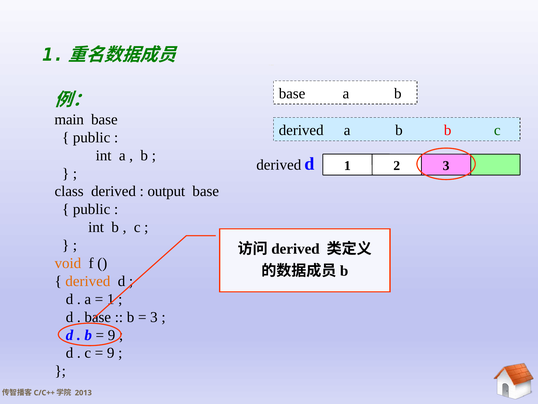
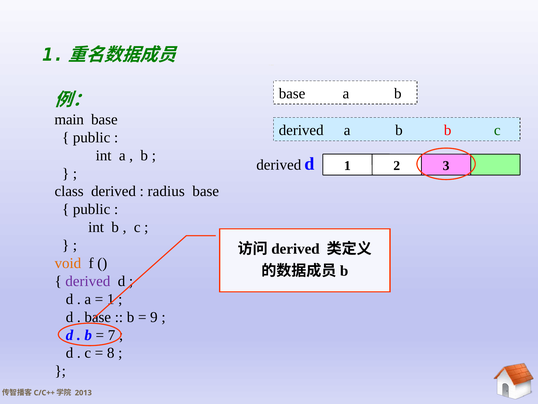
output: output -> radius (166, 191)
derived colour: orange -> purple (88, 281)
3: 3 -> 9 (154, 317)
9: 9 -> 7 (112, 335)
9: 9 -> 8 (111, 353)
